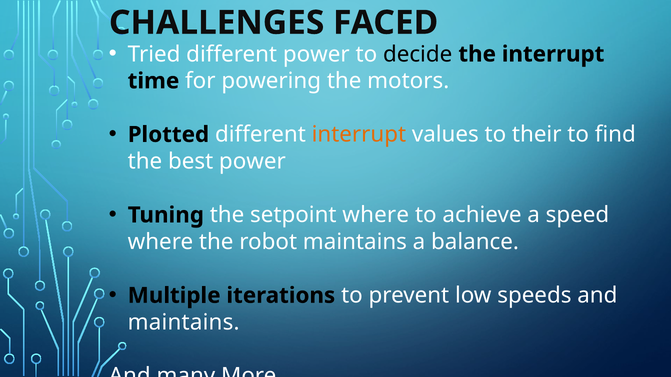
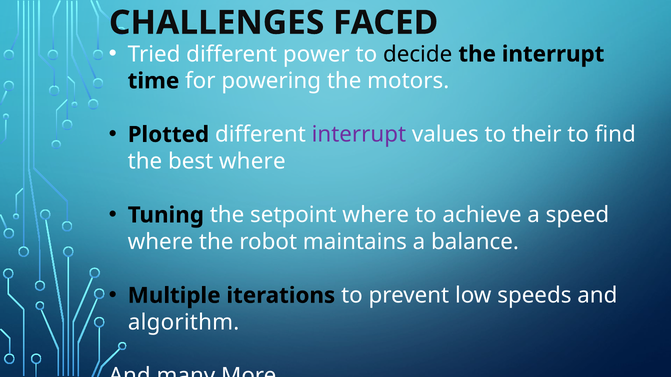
interrupt colour: orange -> purple (359, 135)
best power: power -> where (252, 162)
maintains: maintains -> algorithm (184, 323)
